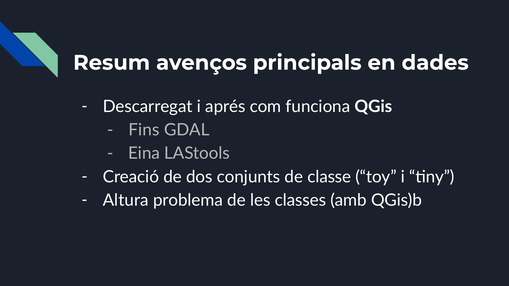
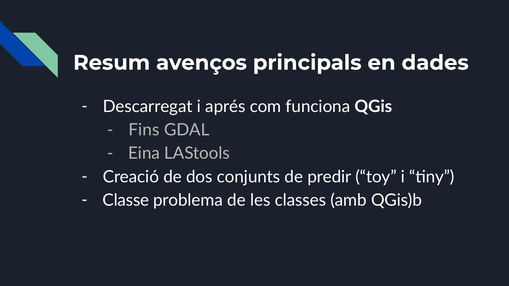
classe: classe -> predir (329, 177)
Altura: Altura -> Classe (126, 200)
